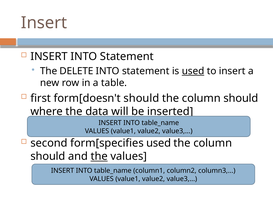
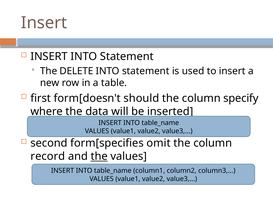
used underline: present -> none (193, 71)
should: should -> specify (241, 98)
form[specifies used: used -> omit (159, 143)
should: should -> record (48, 156)
